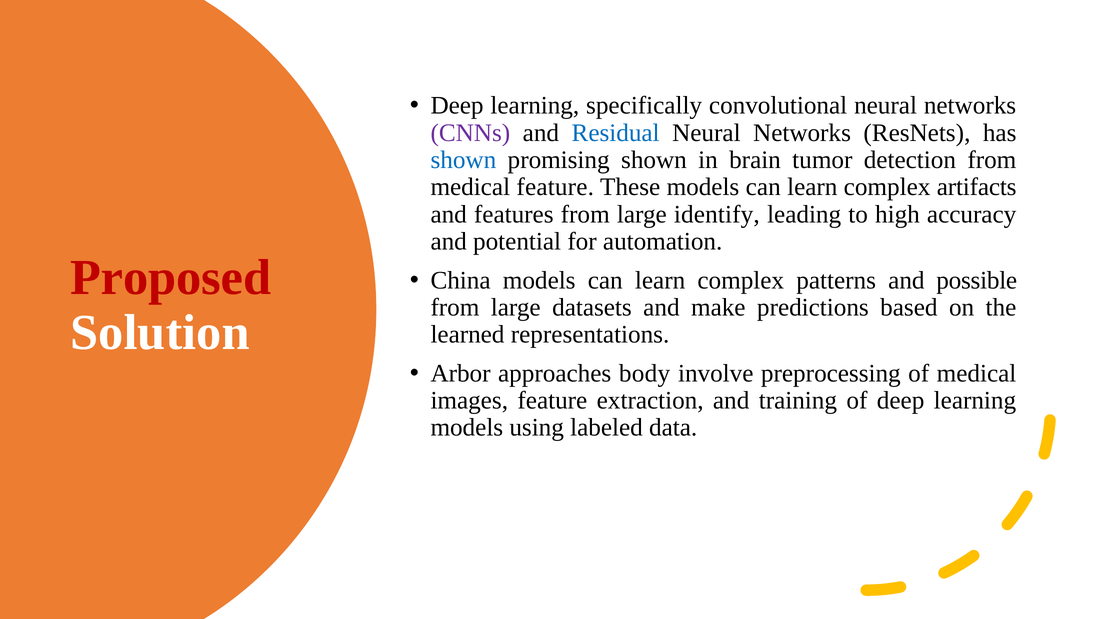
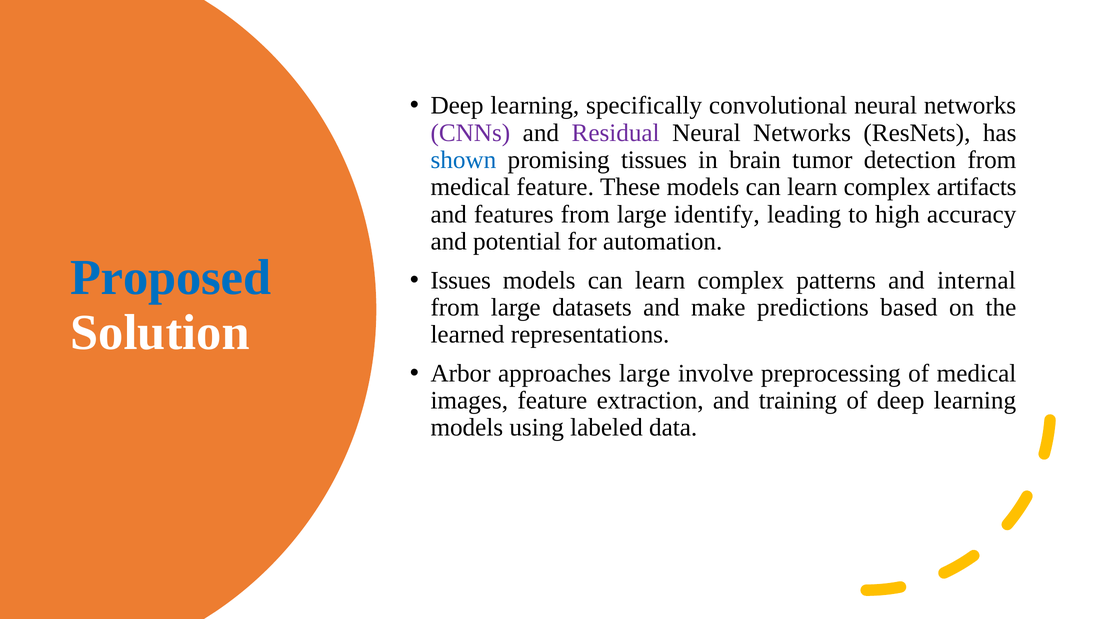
Residual colour: blue -> purple (616, 133)
promising shown: shown -> tissues (654, 160)
Proposed colour: red -> blue (171, 278)
China: China -> Issues (461, 280)
possible: possible -> internal (976, 280)
approaches body: body -> large (645, 373)
